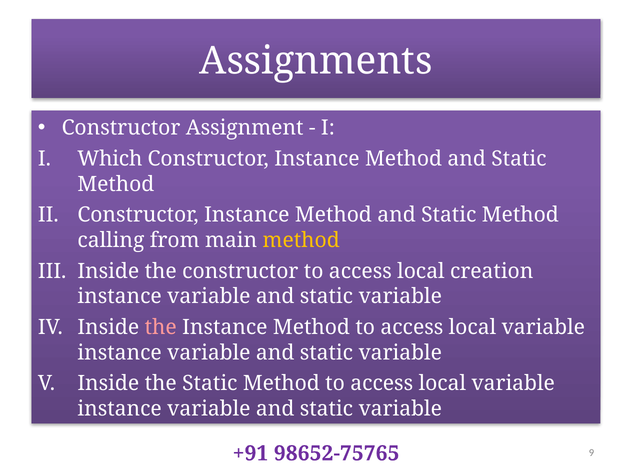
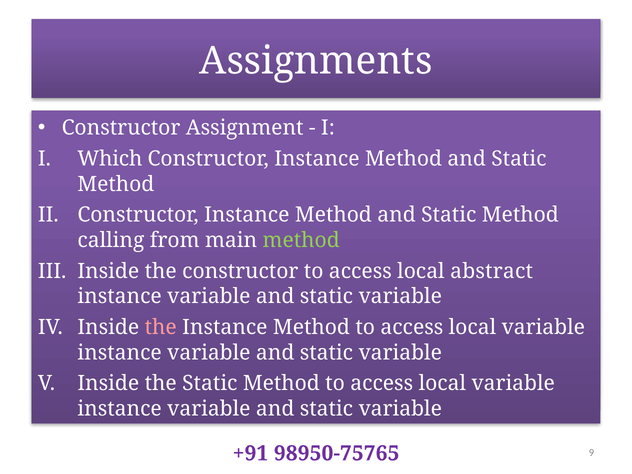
method colour: yellow -> light green (301, 240)
creation: creation -> abstract (492, 271)
98652-75765: 98652-75765 -> 98950-75765 (337, 453)
